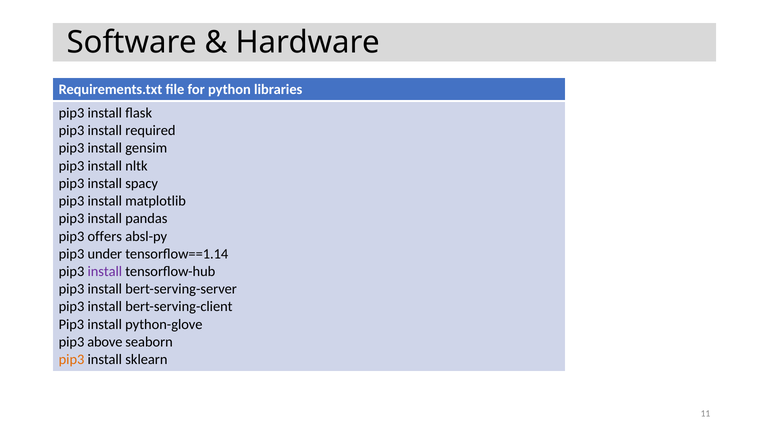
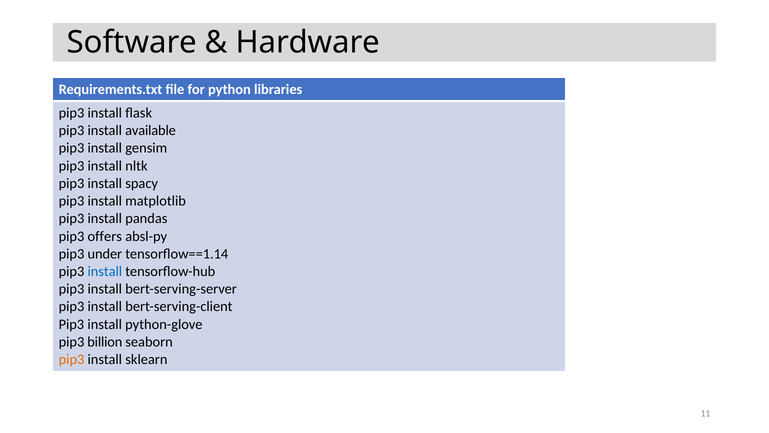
required: required -> available (151, 130)
install colour: purple -> blue (105, 271)
above: above -> billion (105, 342)
